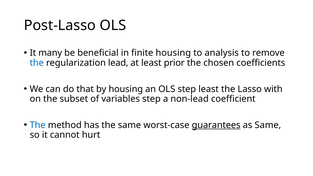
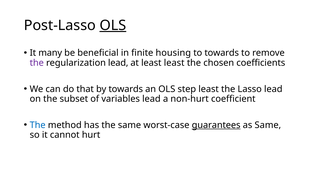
OLS underline: none -> present (113, 25)
to analysis: analysis -> towards (222, 53)
the colour: blue -> purple (37, 63)
least prior: prior -> least (174, 63)
by housing: housing -> towards (126, 89)
Lasso with: with -> lead (273, 89)
variables step: step -> lead (151, 99)
non-lead: non-lead -> non-hurt (190, 99)
